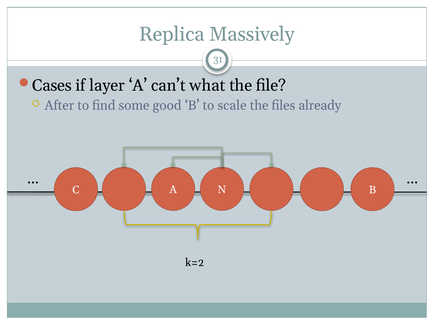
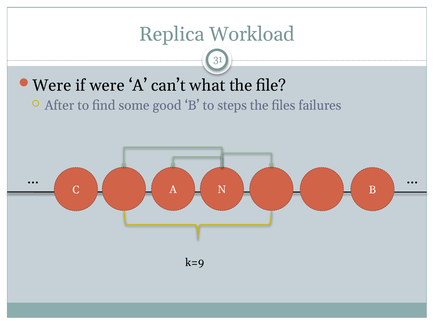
Massively: Massively -> Workload (252, 34)
Cases: Cases -> Were (52, 86)
if layer: layer -> were (107, 86)
scale: scale -> steps (232, 106)
already: already -> failures (320, 106)
k=2: k=2 -> k=9 (195, 263)
